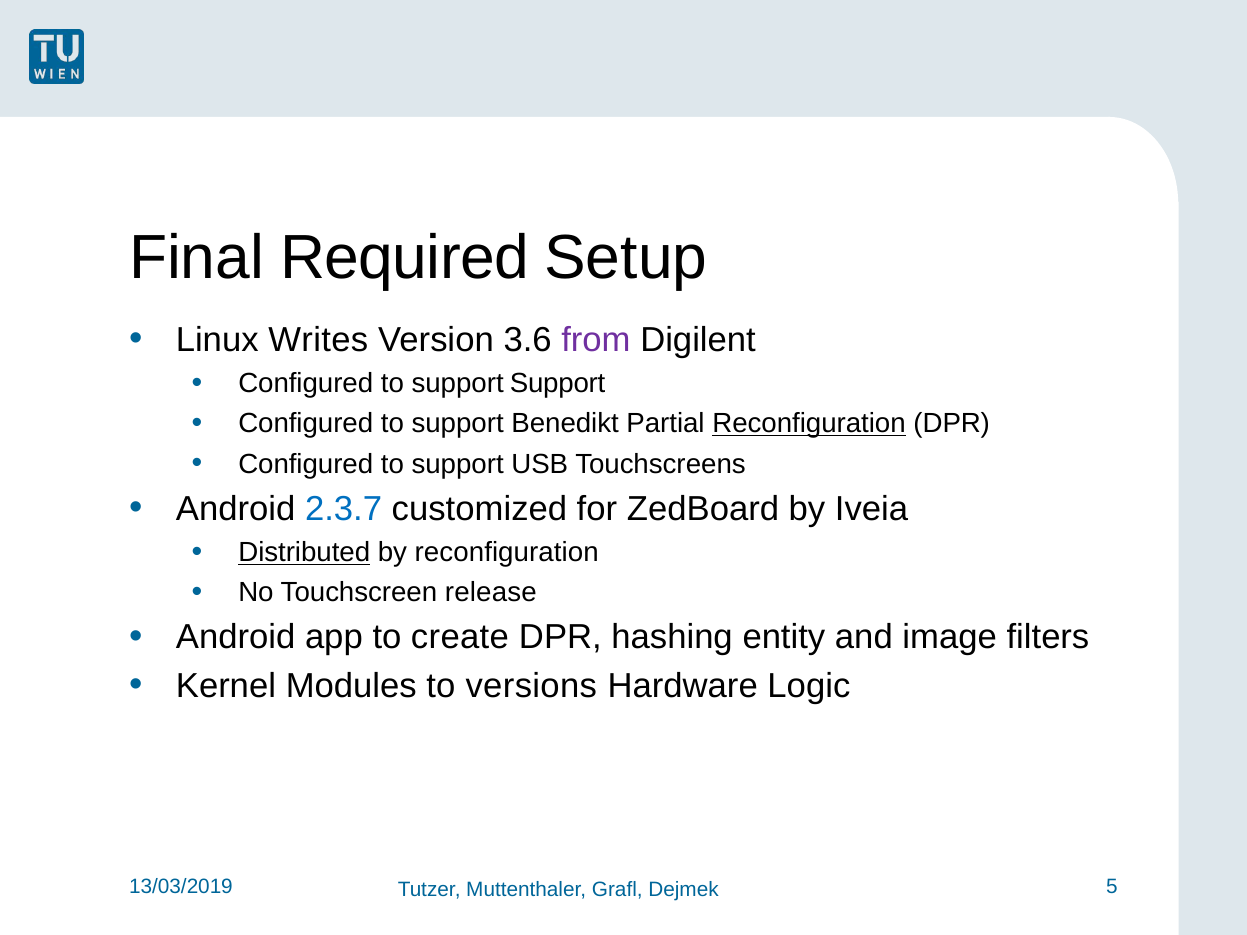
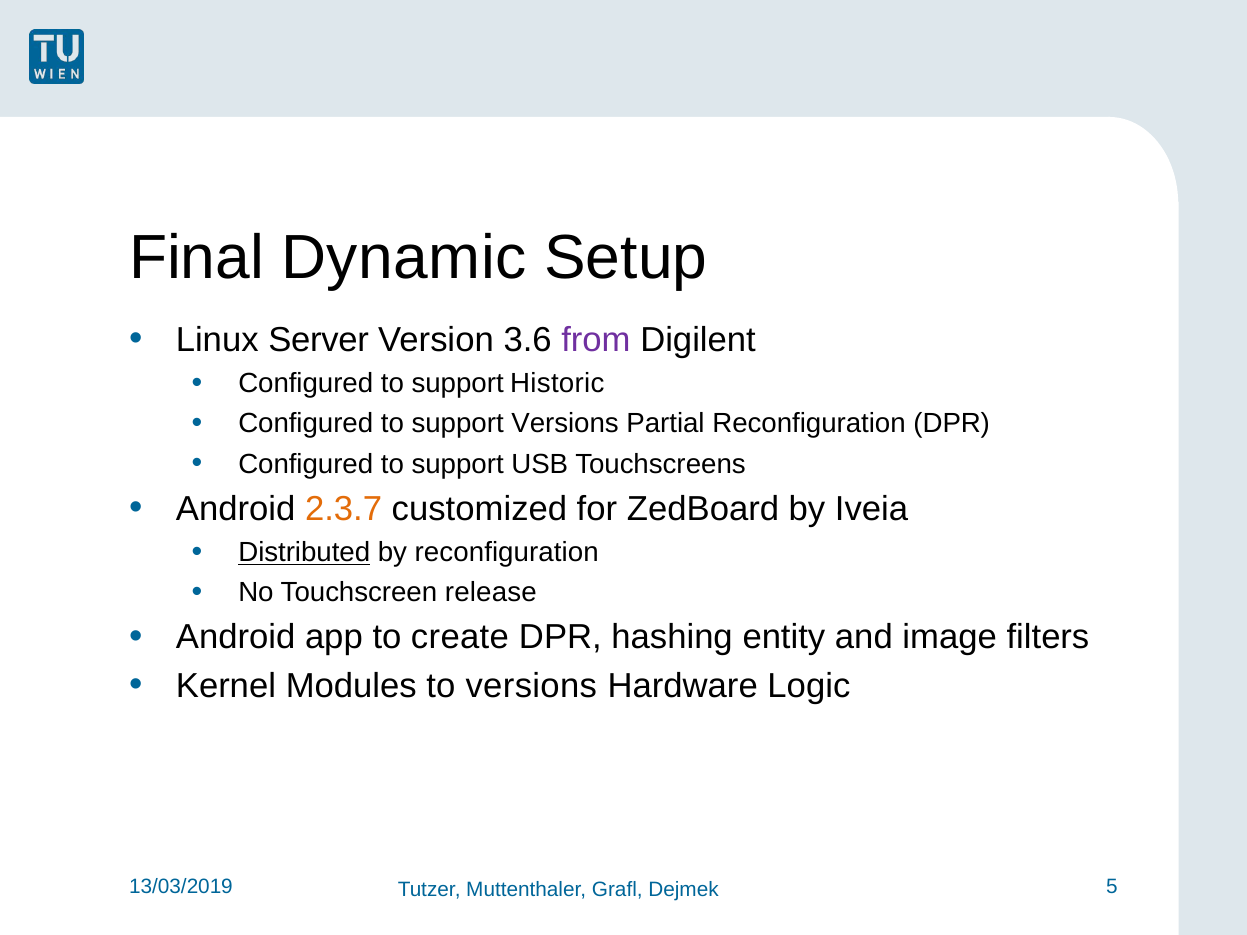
Required: Required -> Dynamic (404, 258)
Writes: Writes -> Server (319, 340)
support Support: Support -> Historic (557, 384)
support Benedikt: Benedikt -> Versions (565, 424)
Reconfiguration underline: present -> none (809, 424)
2.3.7 colour: blue -> orange (344, 509)
